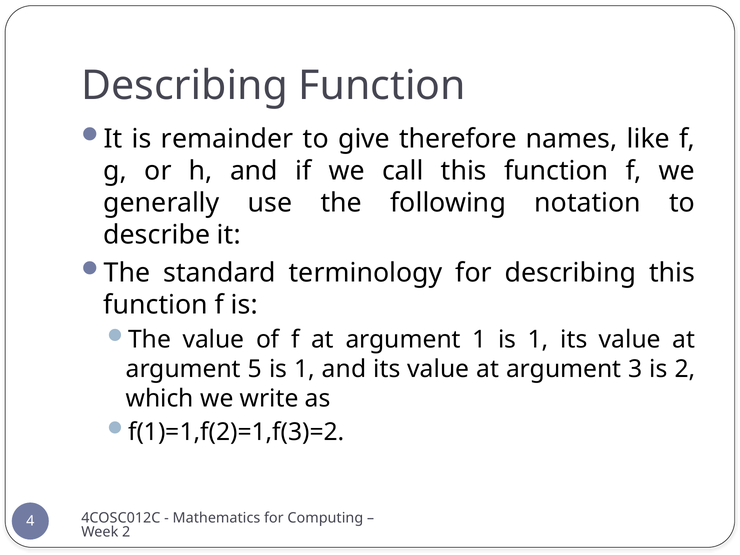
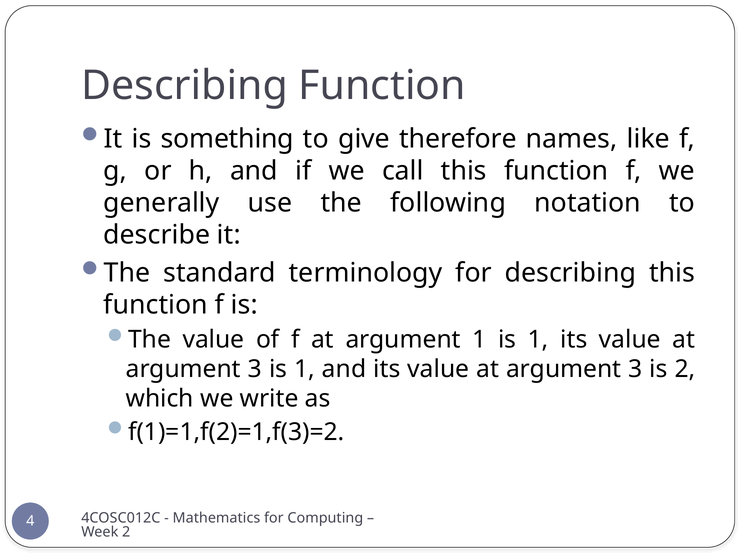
remainder: remainder -> something (227, 139)
5: 5 -> 3 (255, 369)
